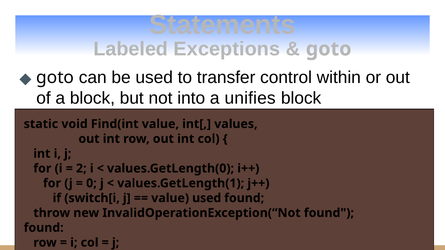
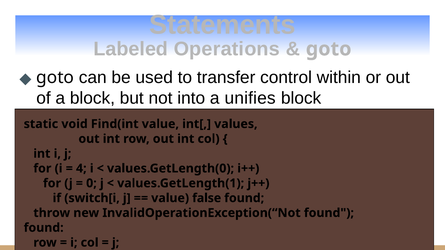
Exceptions: Exceptions -> Operations (227, 49)
2: 2 -> 4 (81, 169)
value used: used -> false (207, 198)
